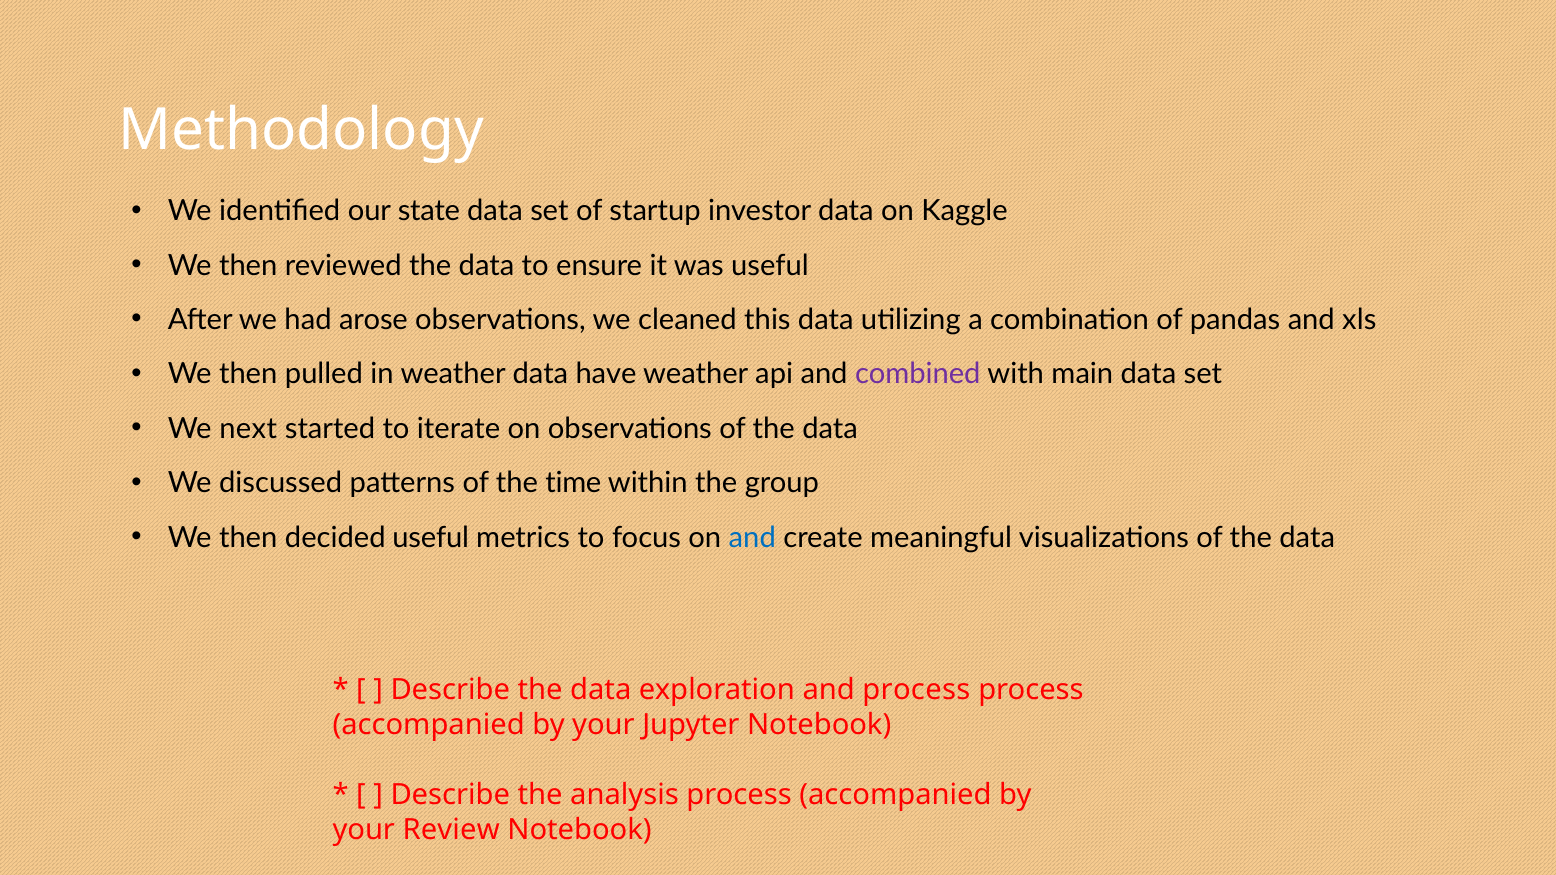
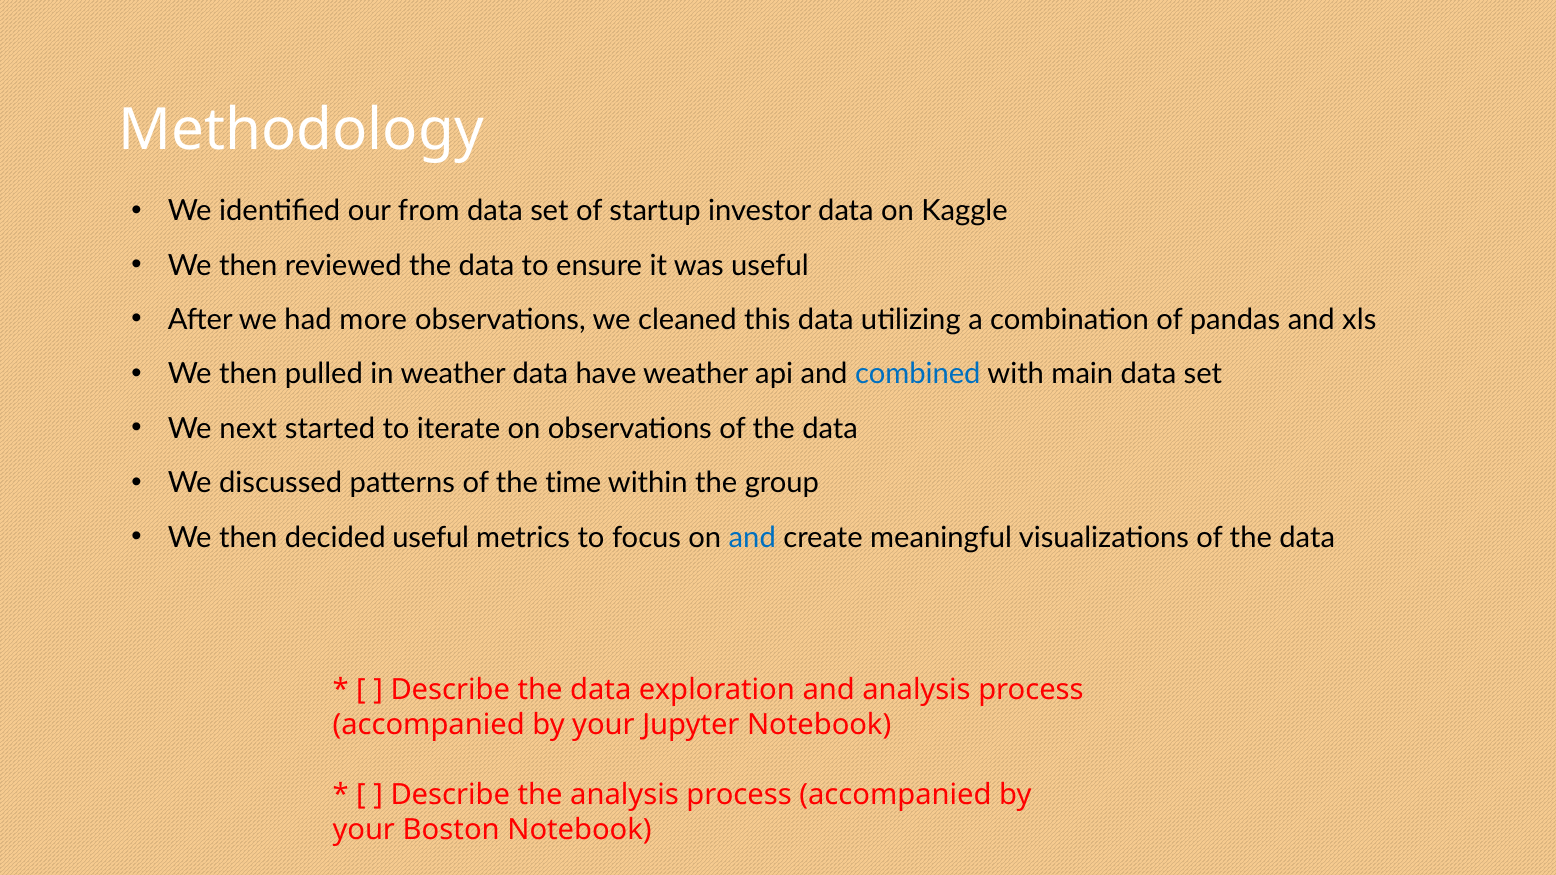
state: state -> from (429, 211)
arose: arose -> more (373, 320)
combined colour: purple -> blue (918, 374)
and process: process -> analysis (917, 690)
Review: Review -> Boston (451, 830)
